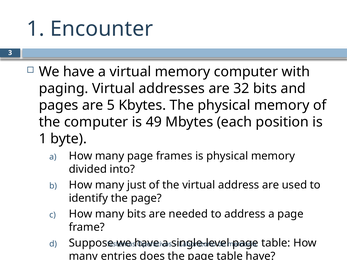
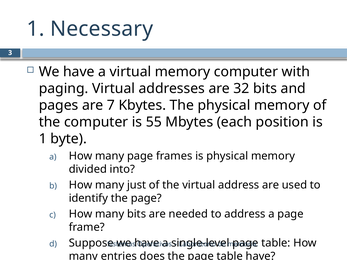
Encounter: Encounter -> Necessary (102, 29)
5: 5 -> 7 (111, 105)
49: 49 -> 55 (154, 122)
